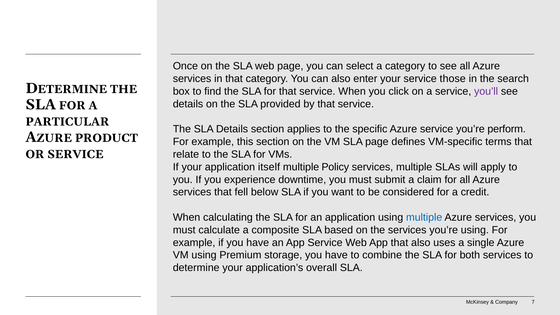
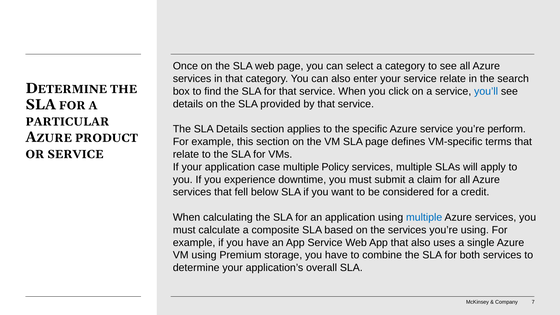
service those: those -> relate (453, 79)
you’ll colour: purple -> blue (486, 91)
itself: itself -> case (269, 167)
